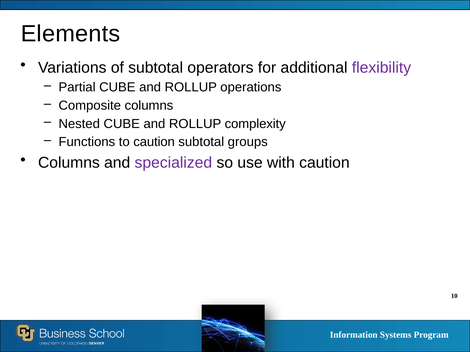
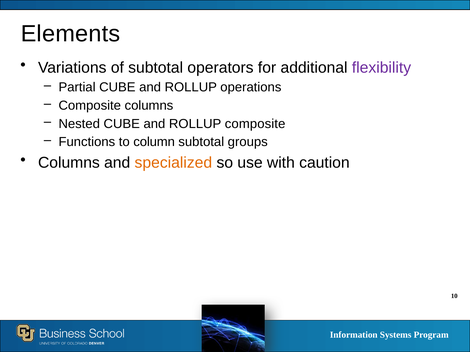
ROLLUP complexity: complexity -> composite (255, 124)
to caution: caution -> column (154, 142)
specialized colour: purple -> orange (173, 163)
